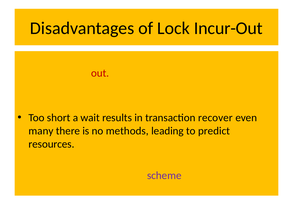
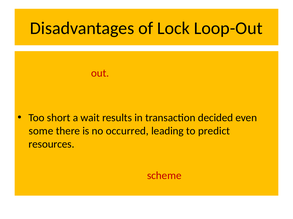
Incur-Out: Incur-Out -> Loop-Out (228, 28)
recover: recover -> decided (215, 118)
many: many -> some (41, 131)
no methods: methods -> occurred (127, 131)
scheme colour: purple -> red (164, 176)
